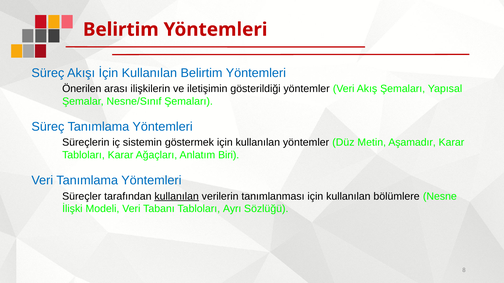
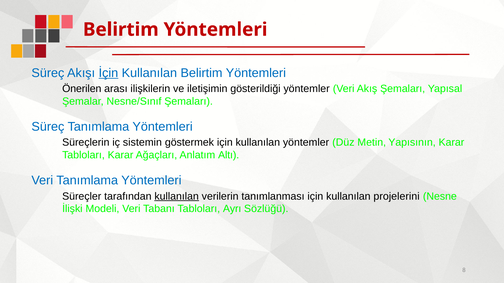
İçin underline: none -> present (108, 73)
Aşamadır: Aşamadır -> Yapısının (412, 143)
Biri: Biri -> Altı (229, 155)
bölümlere: bölümlere -> projelerini (397, 197)
